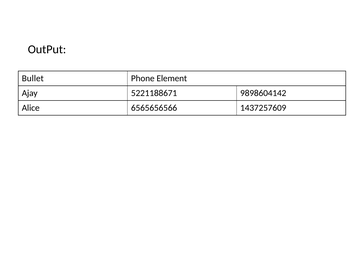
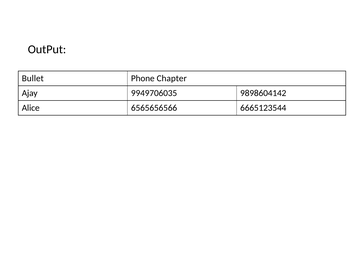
Element: Element -> Chapter (172, 78)
5221188671: 5221188671 -> 9949706035 (154, 93)
1437257609: 1437257609 -> 6665123544 (263, 108)
